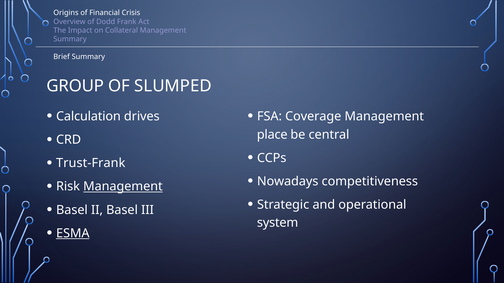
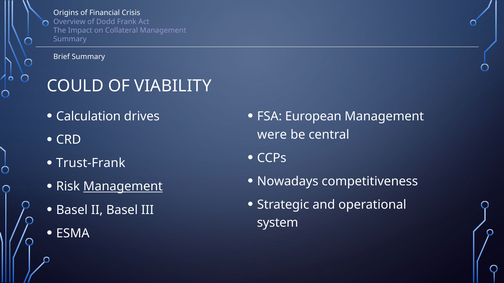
GROUP: GROUP -> COULD (75, 86)
SLUMPED: SLUMPED -> VIABILITY (173, 86)
Coverage: Coverage -> European (313, 117)
place: place -> were (272, 135)
ESMA underline: present -> none (73, 234)
